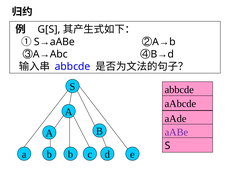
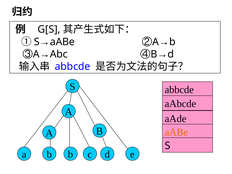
aABe colour: purple -> orange (176, 132)
